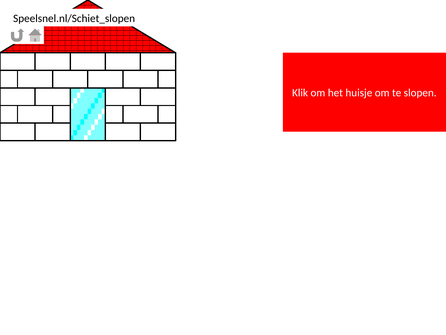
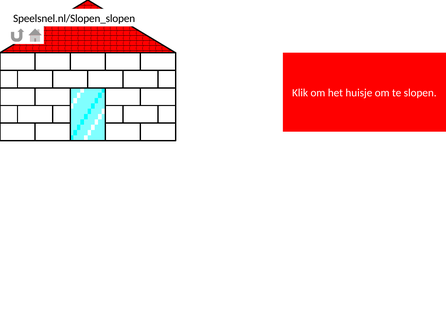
Speelsnel.nl/Schiet_slopen: Speelsnel.nl/Schiet_slopen -> Speelsnel.nl/Slopen_slopen (74, 18)
